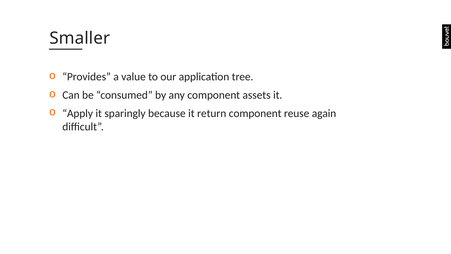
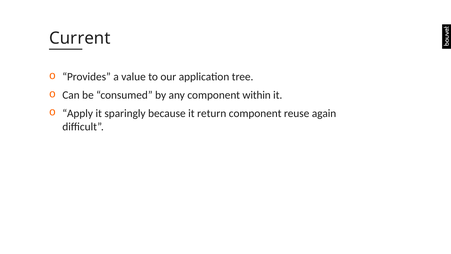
Smaller: Smaller -> Current (80, 38)
assets: assets -> within (257, 95)
